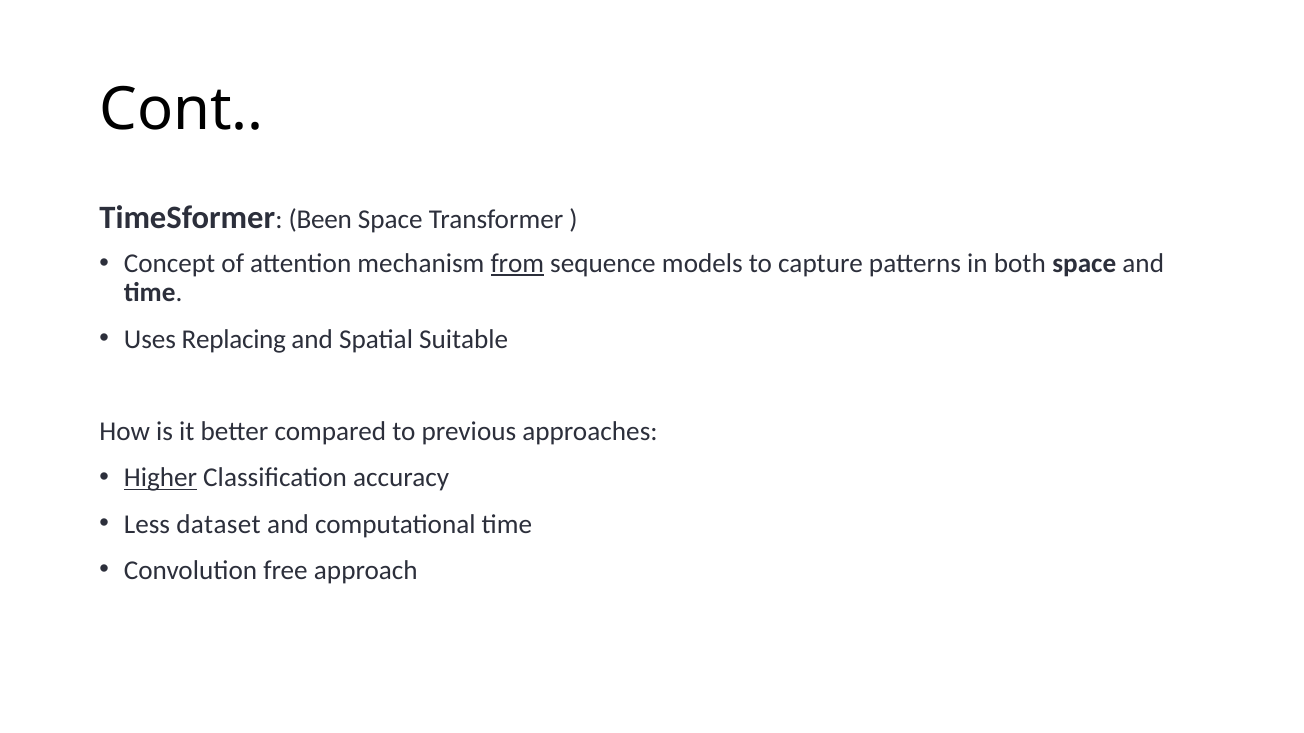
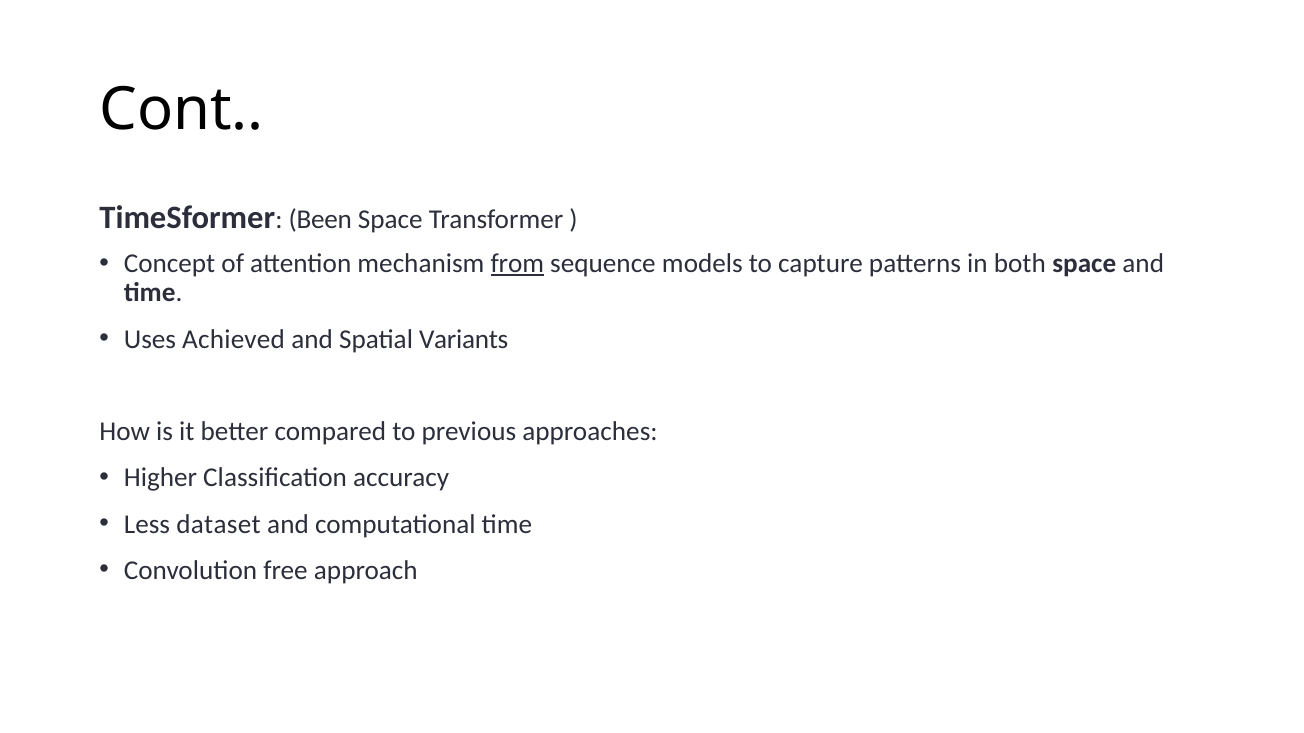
Replacing: Replacing -> Achieved (234, 340)
Suitable: Suitable -> Variants (464, 340)
Higher underline: present -> none (160, 478)
